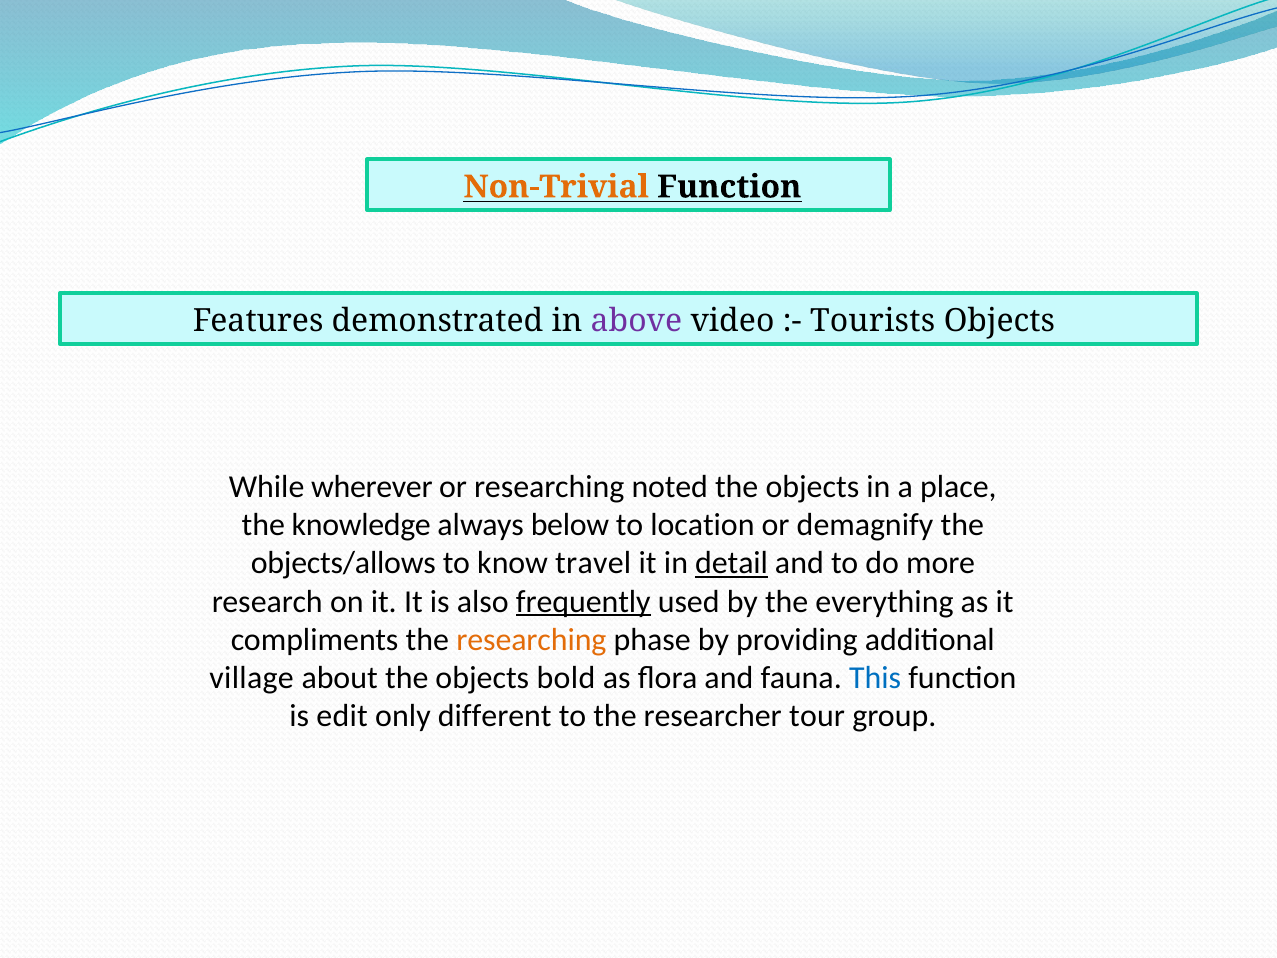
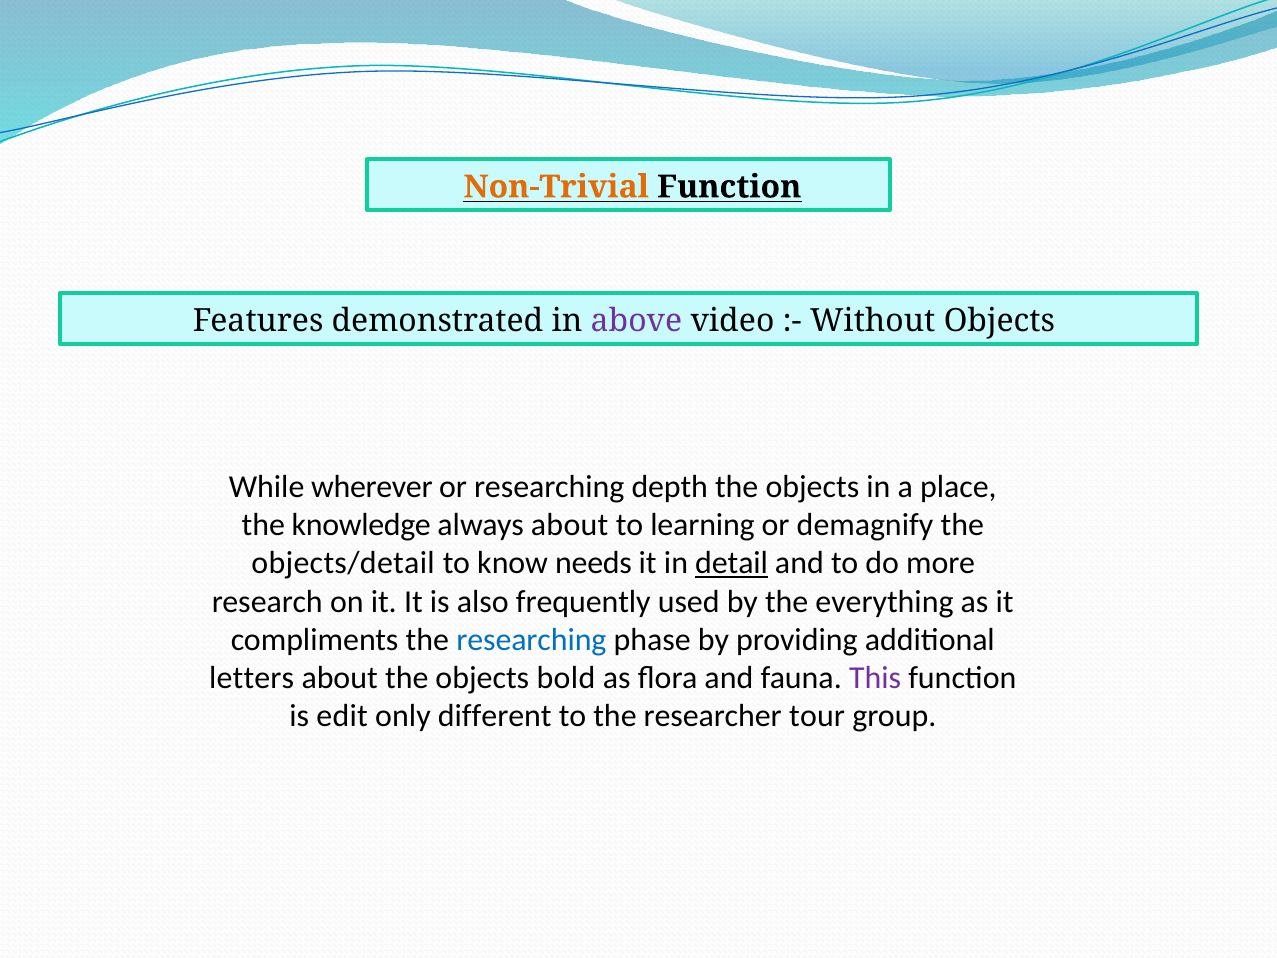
Tourists: Tourists -> Without (873, 321)
noted: noted -> depth (670, 486)
always below: below -> about (570, 525)
location: location -> learning (702, 525)
objects/allows: objects/allows -> objects/detail (343, 563)
travel: travel -> needs (594, 563)
frequently underline: present -> none (583, 601)
researching colour: orange -> blue (531, 640)
village: village -> letters (252, 678)
This colour: blue -> purple (875, 678)
